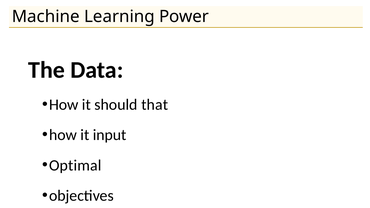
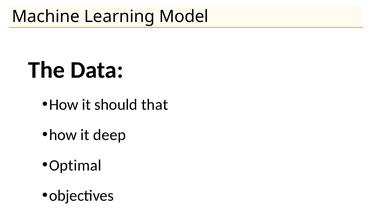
Power: Power -> Model (184, 17)
input: input -> deep (110, 135)
